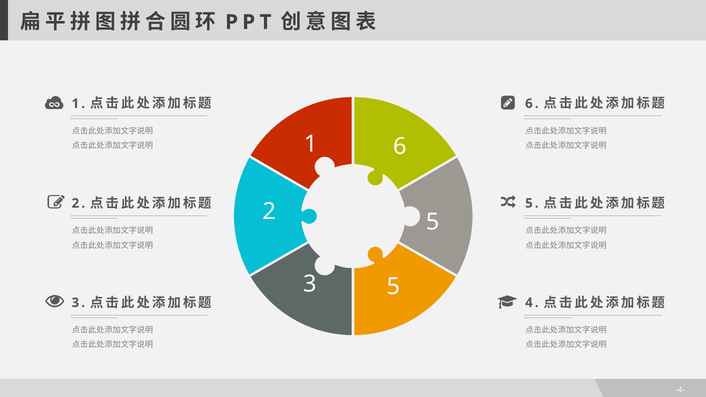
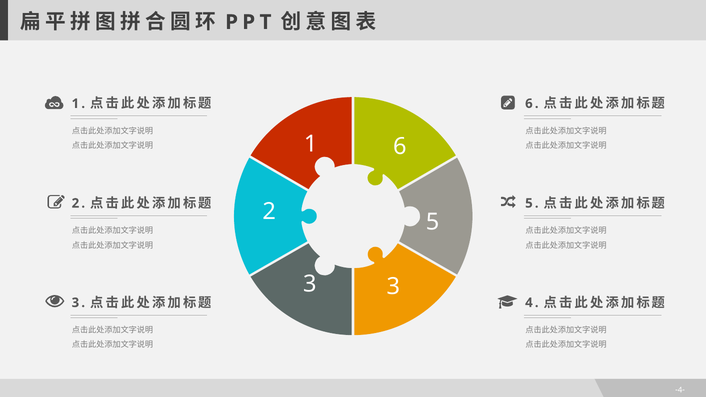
3 5: 5 -> 3 (393, 286)
